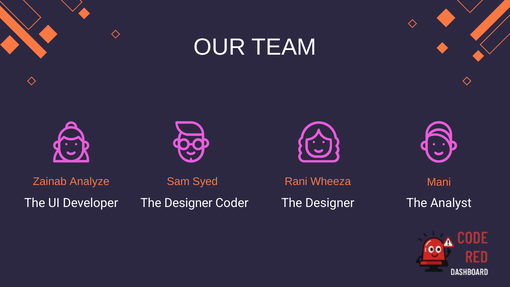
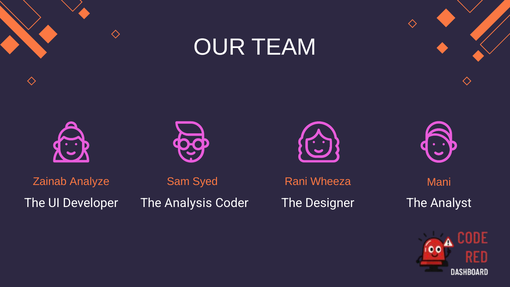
Designer: Designer -> Analysis (188, 203)
